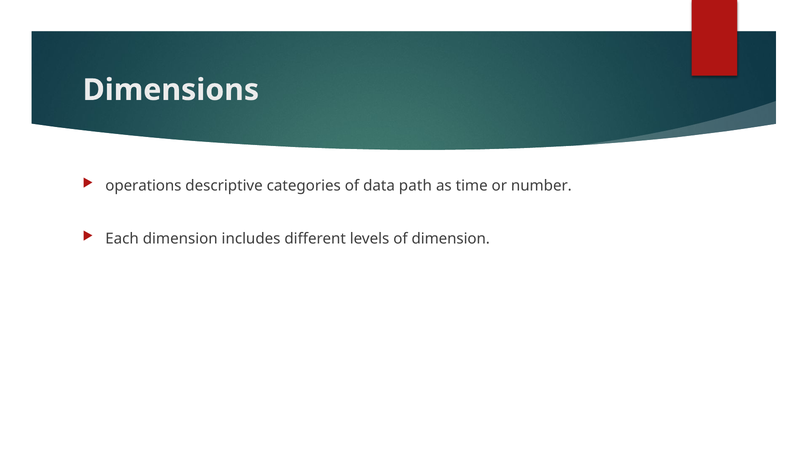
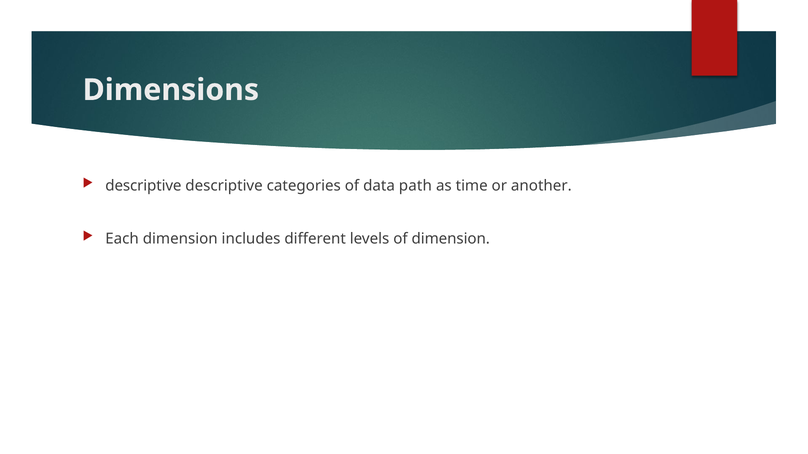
operations: operations -> descriptive (143, 186)
number: number -> another (541, 186)
